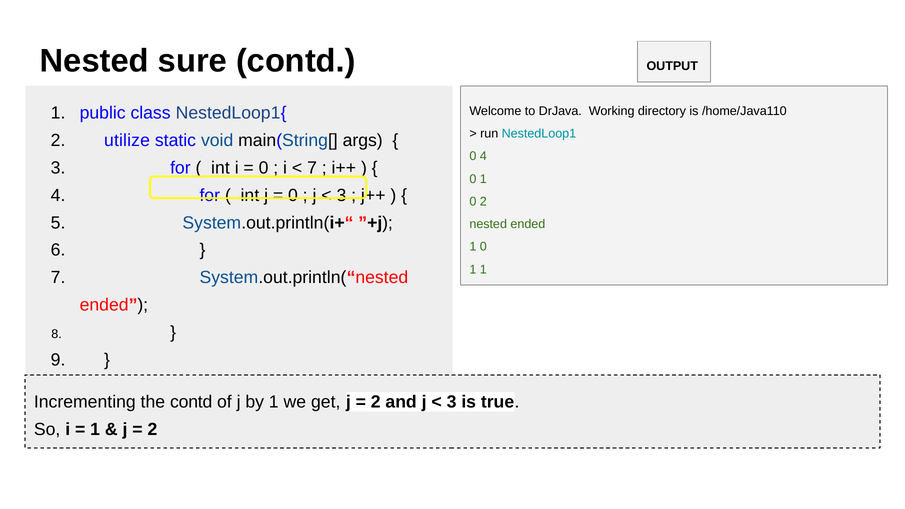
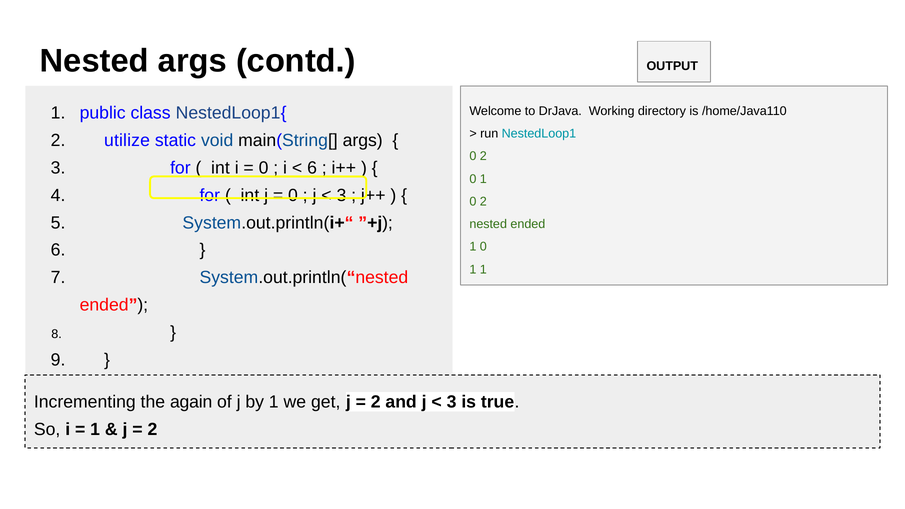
Nested sure: sure -> args (192, 61)
4: 4 -> 2 (483, 156)
7: 7 -> 6 (312, 168)
the contd: contd -> again (191, 402)
